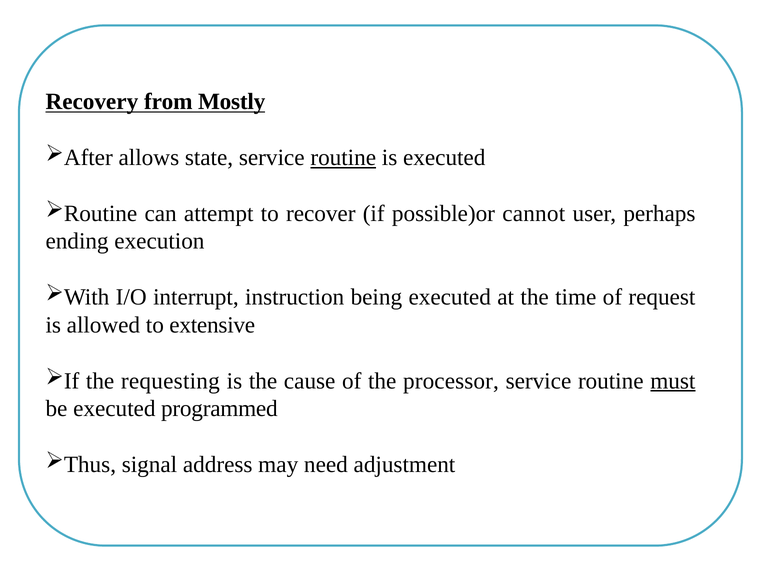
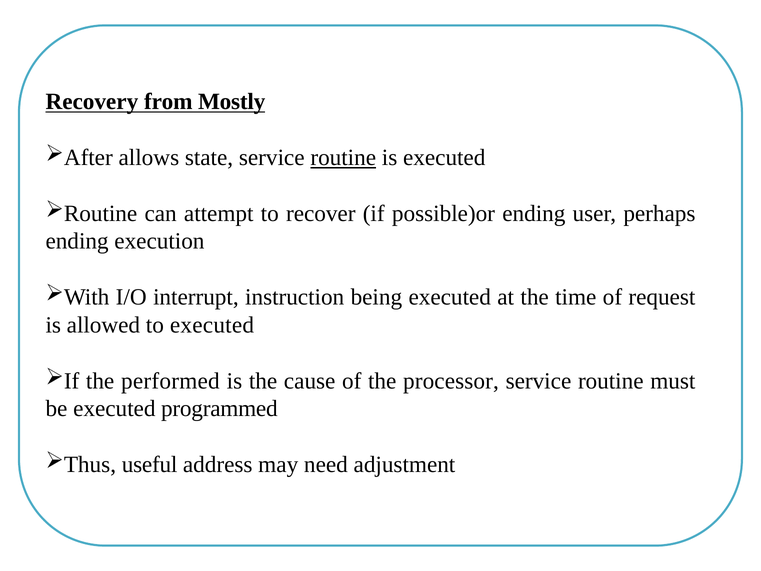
possible)or cannot: cannot -> ending (534, 213)
to extensive: extensive -> executed (212, 325)
requesting: requesting -> performed (170, 381)
must underline: present -> none (673, 381)
signal: signal -> useful (150, 464)
